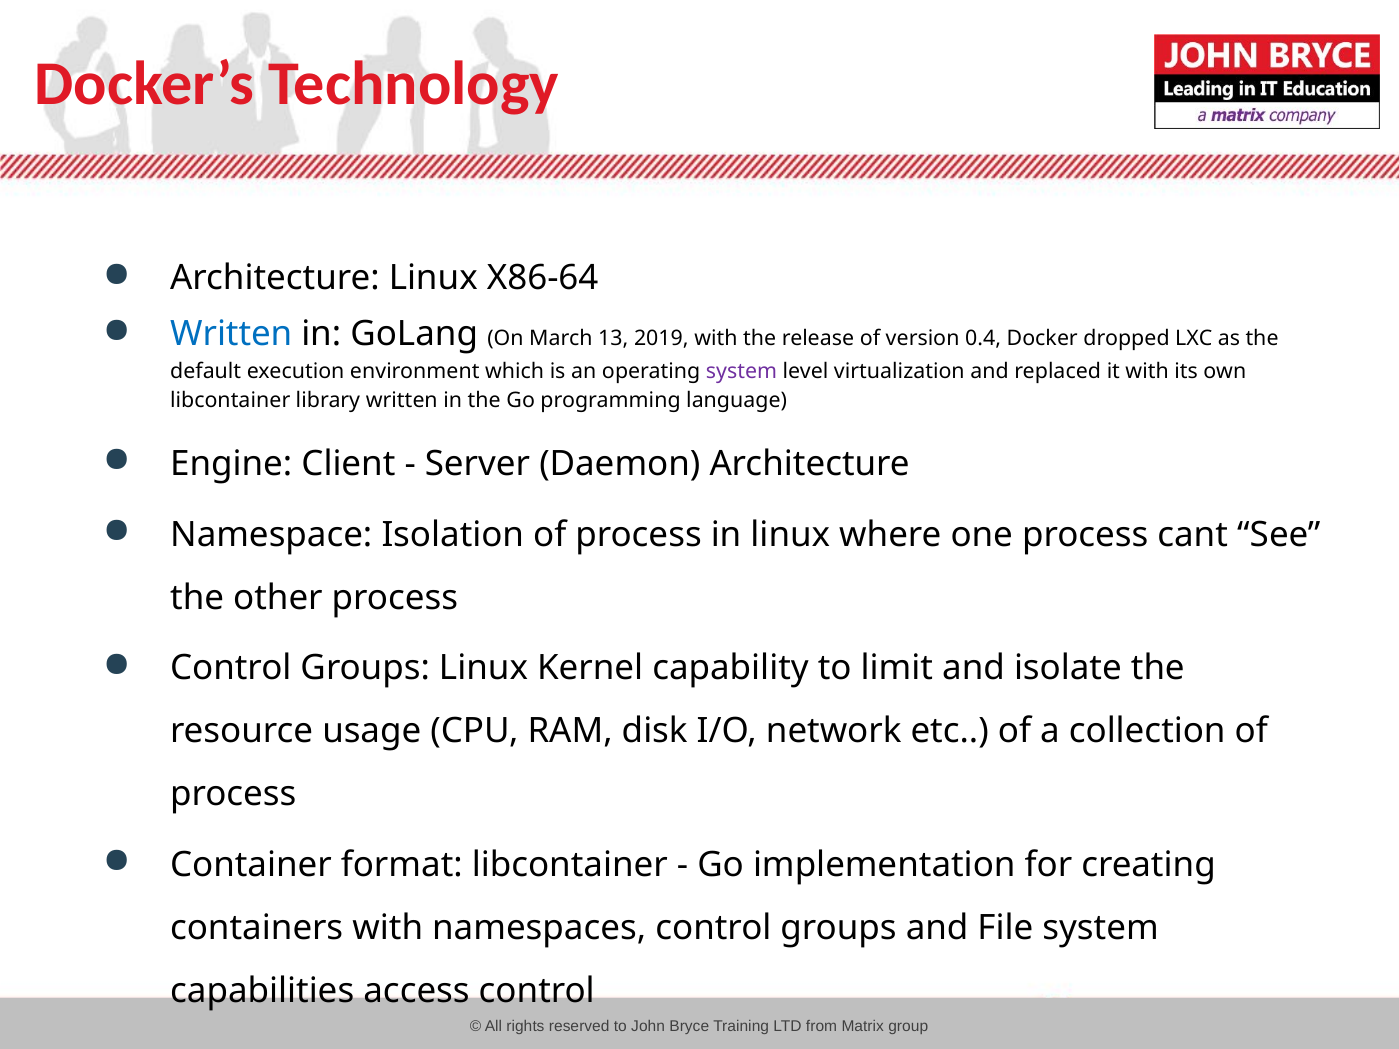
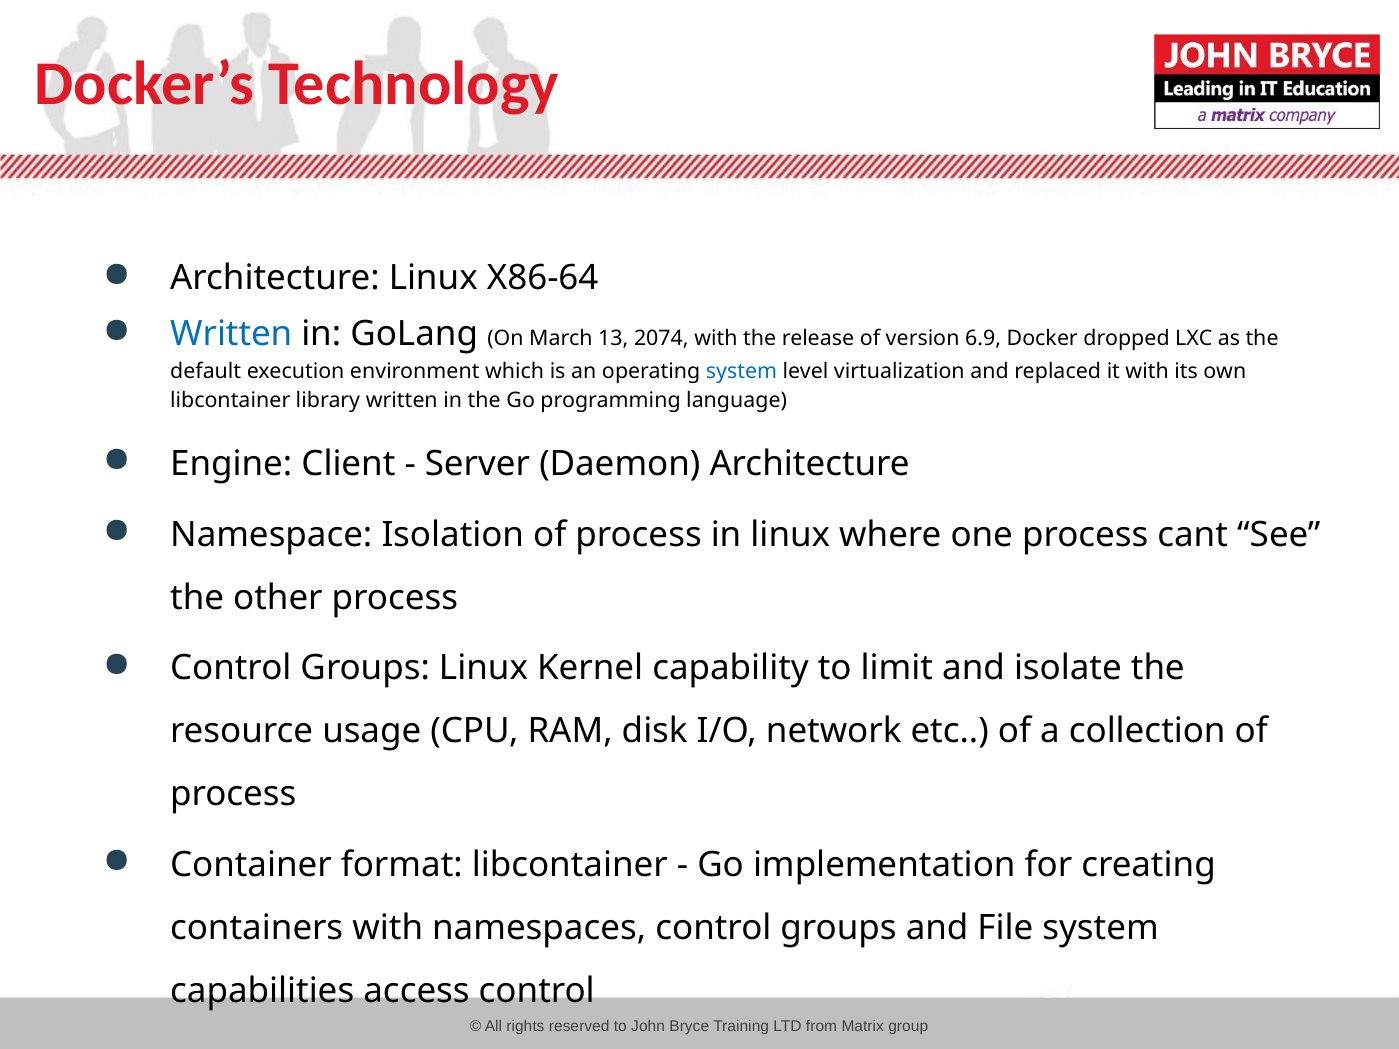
2019: 2019 -> 2074 (661, 339)
0.4: 0.4 -> 6.9 (983, 339)
system colour: purple -> blue (741, 371)
